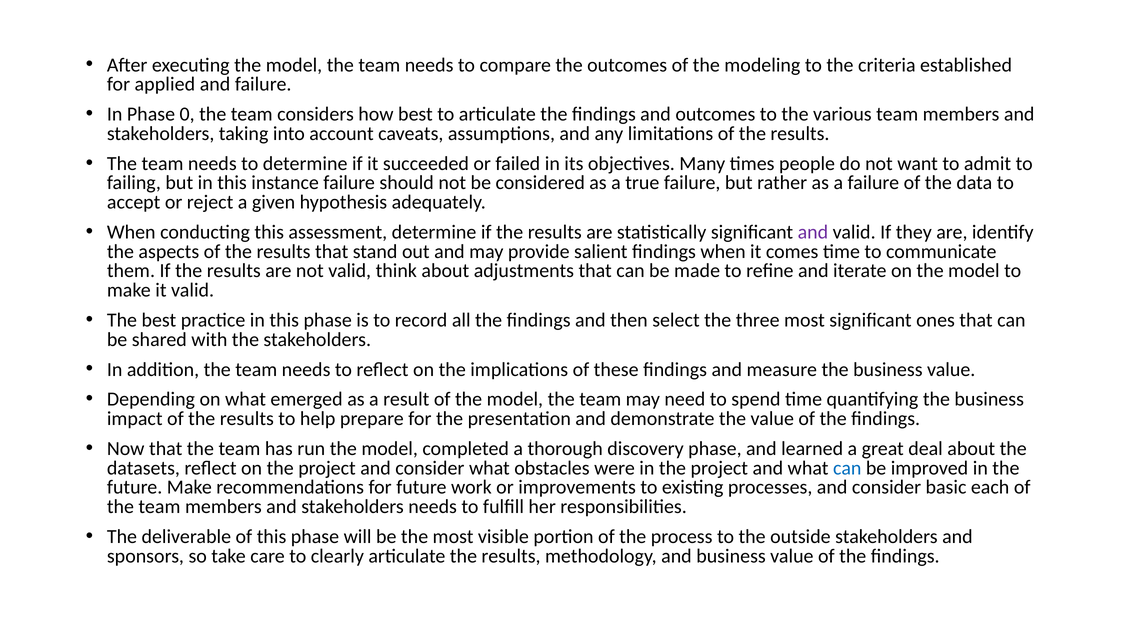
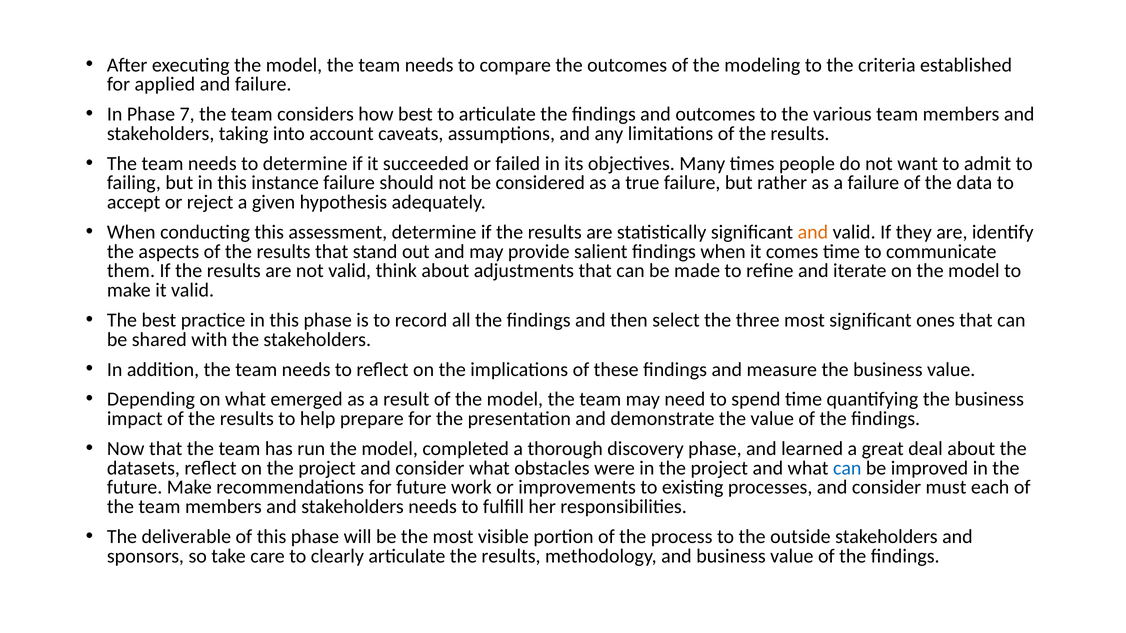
0: 0 -> 7 (187, 114)
and colour: purple -> orange (813, 232)
basic: basic -> must (946, 488)
